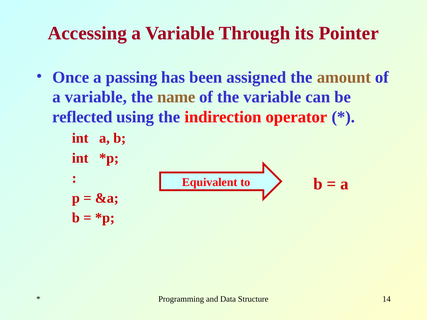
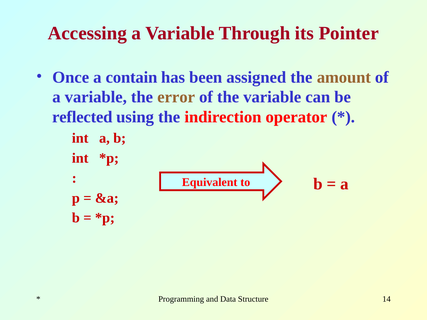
passing: passing -> contain (131, 77)
name: name -> error (176, 97)
